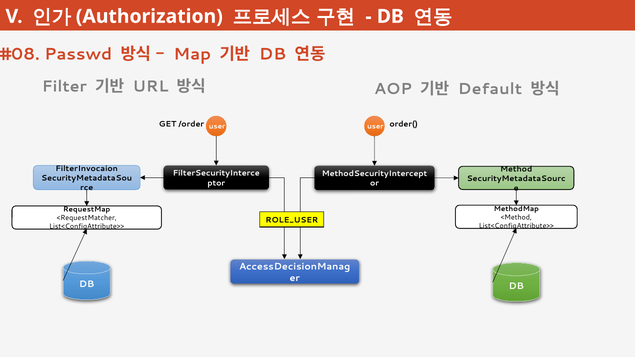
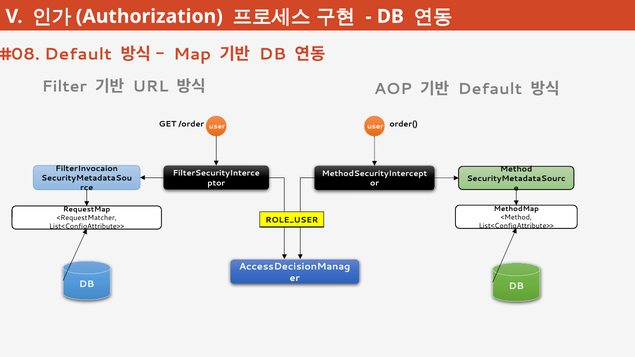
Passwd: Passwd -> Default (78, 54)
